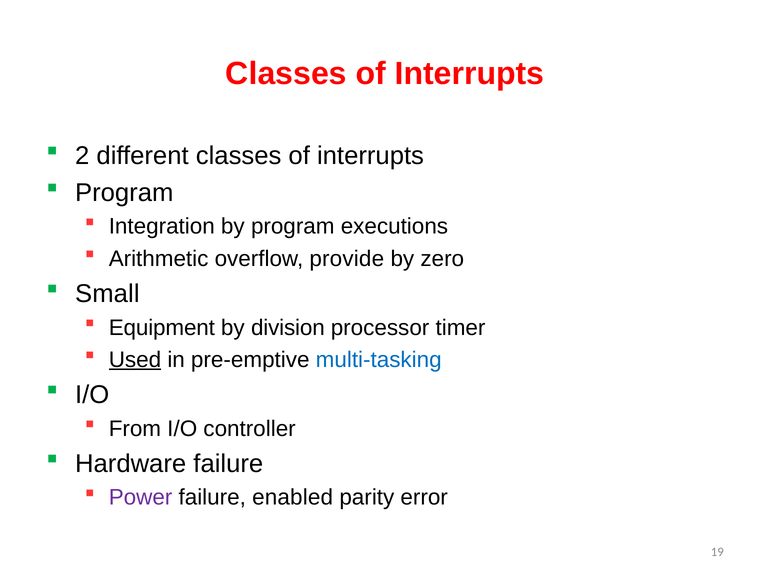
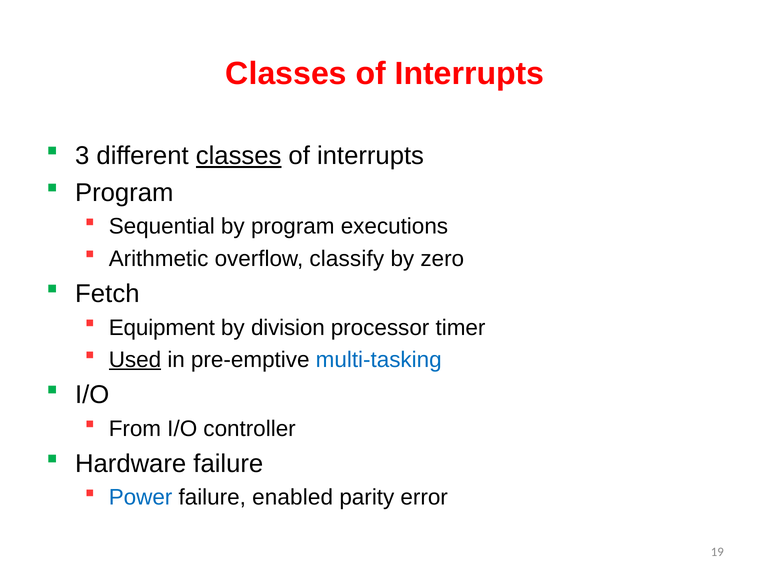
2: 2 -> 3 (82, 156)
classes underline: none -> present (239, 156)
Integration: Integration -> Sequential (162, 226)
provide: provide -> classify (347, 258)
Small: Small -> Fetch (107, 294)
Power colour: purple -> blue (141, 497)
